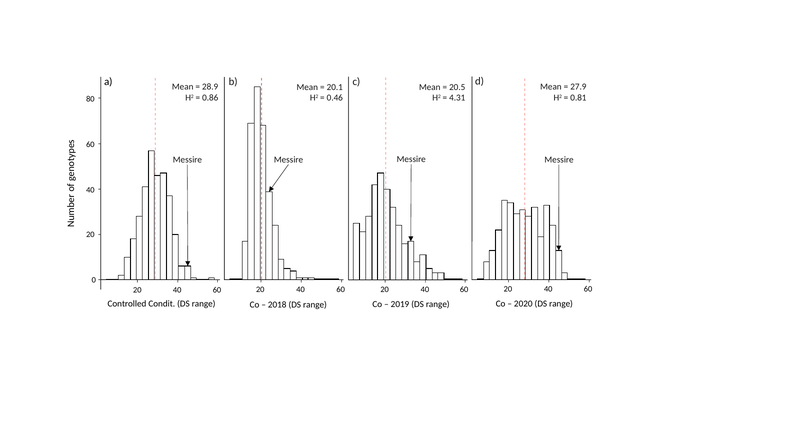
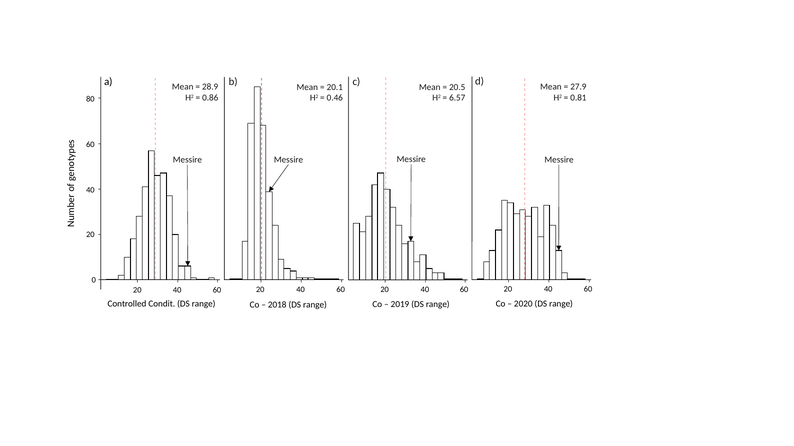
4.31: 4.31 -> 6.57 (457, 98)
